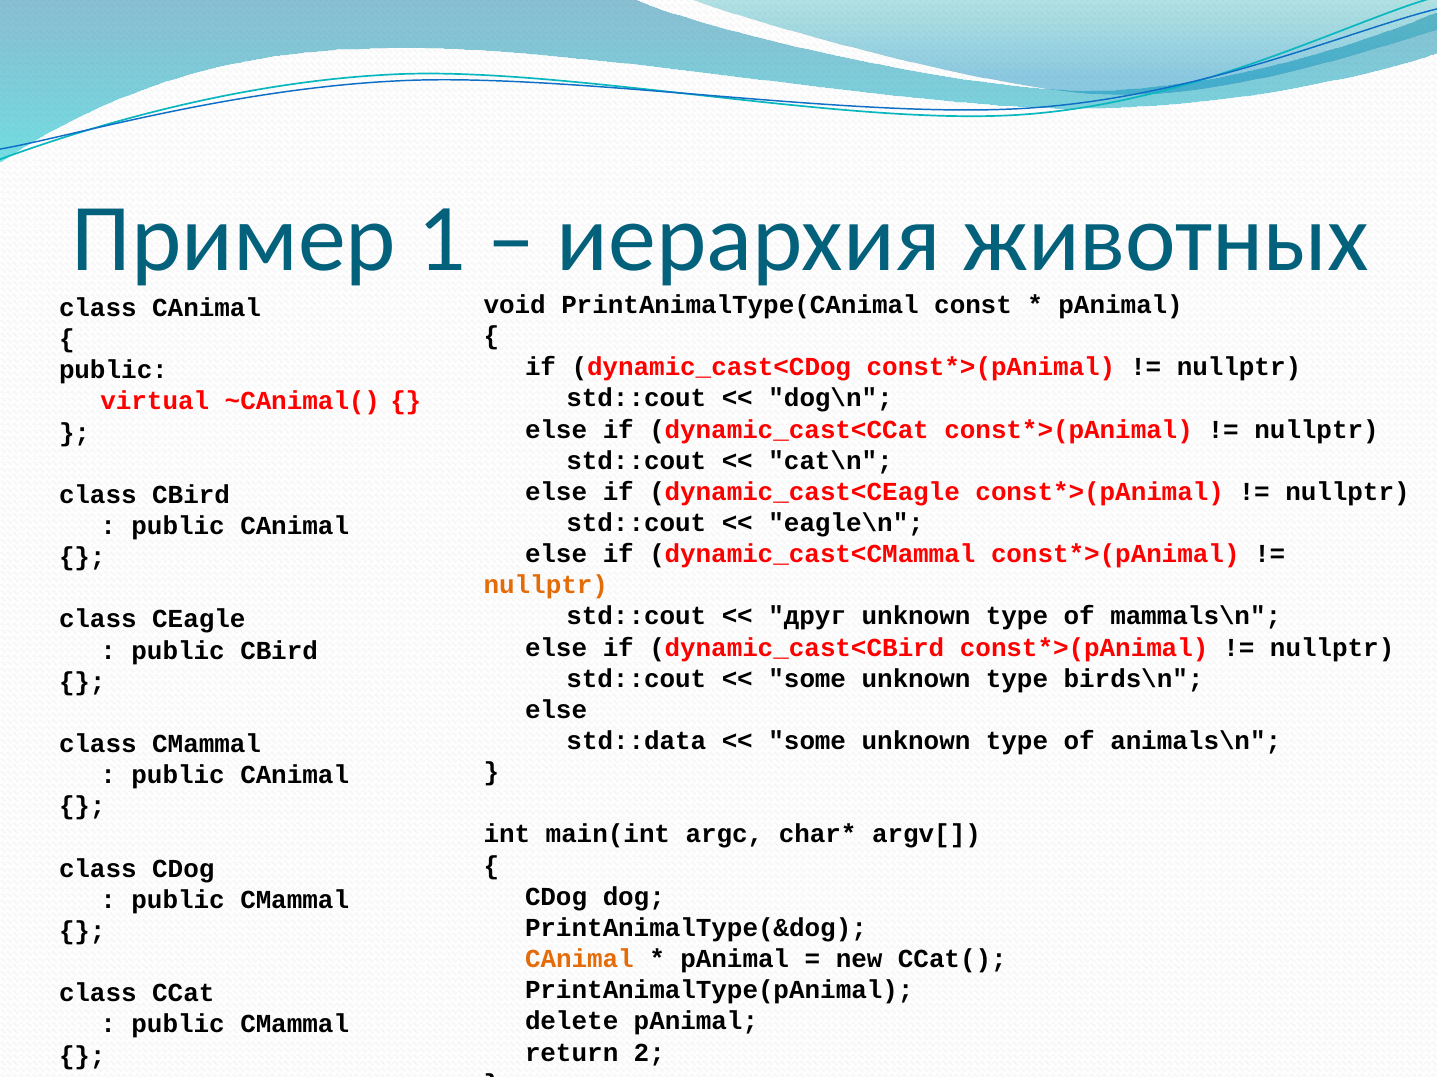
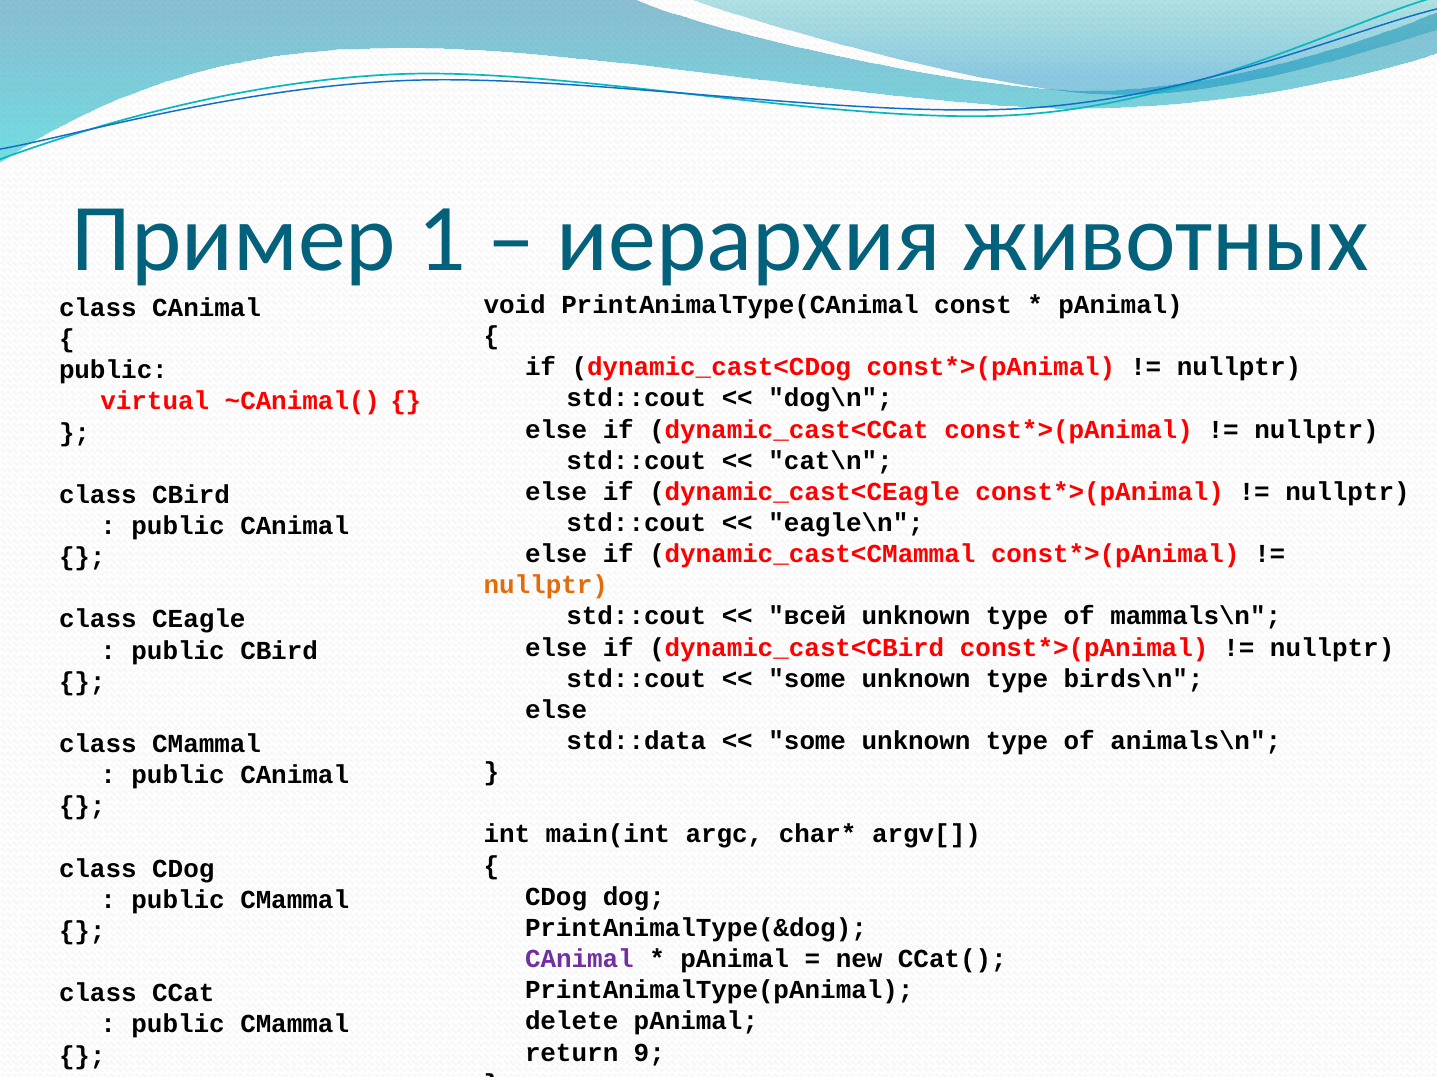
друг: друг -> всей (807, 617)
CAnimal colour: orange -> purple (579, 960)
2: 2 -> 9 (649, 1053)
